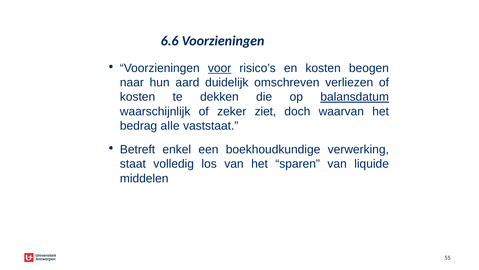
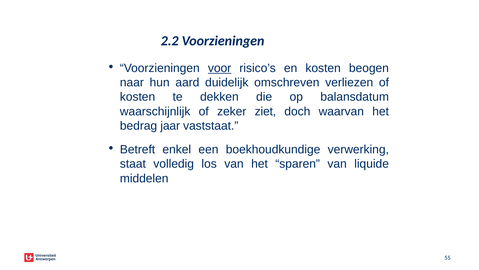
6.6: 6.6 -> 2.2 (170, 41)
balansdatum underline: present -> none (355, 97)
alle: alle -> jaar (170, 126)
